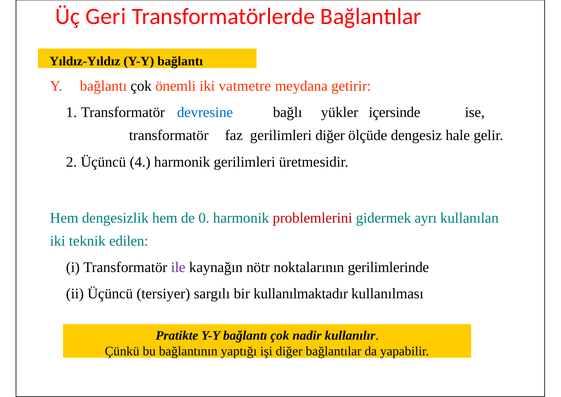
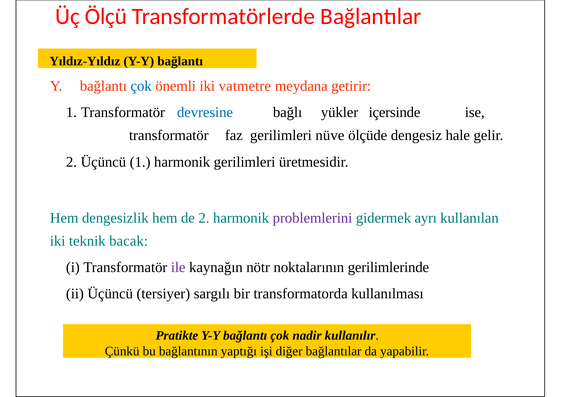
Geri: Geri -> Ölçü (106, 16)
çok colour: black -> blue (141, 86)
gerilimleri diğer: diğer -> nüve (330, 135)
Üçüncü 4: 4 -> 1 (140, 162)
de 0: 0 -> 2 (204, 218)
problemlerini colour: red -> purple (312, 218)
edilen: edilen -> bacak (129, 241)
kullanılmaktadır: kullanılmaktadır -> transformatorda (301, 294)
